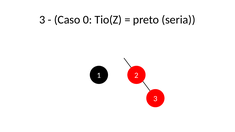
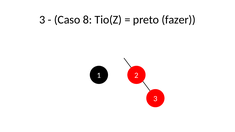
0: 0 -> 8 (87, 20)
seria: seria -> fazer (179, 20)
